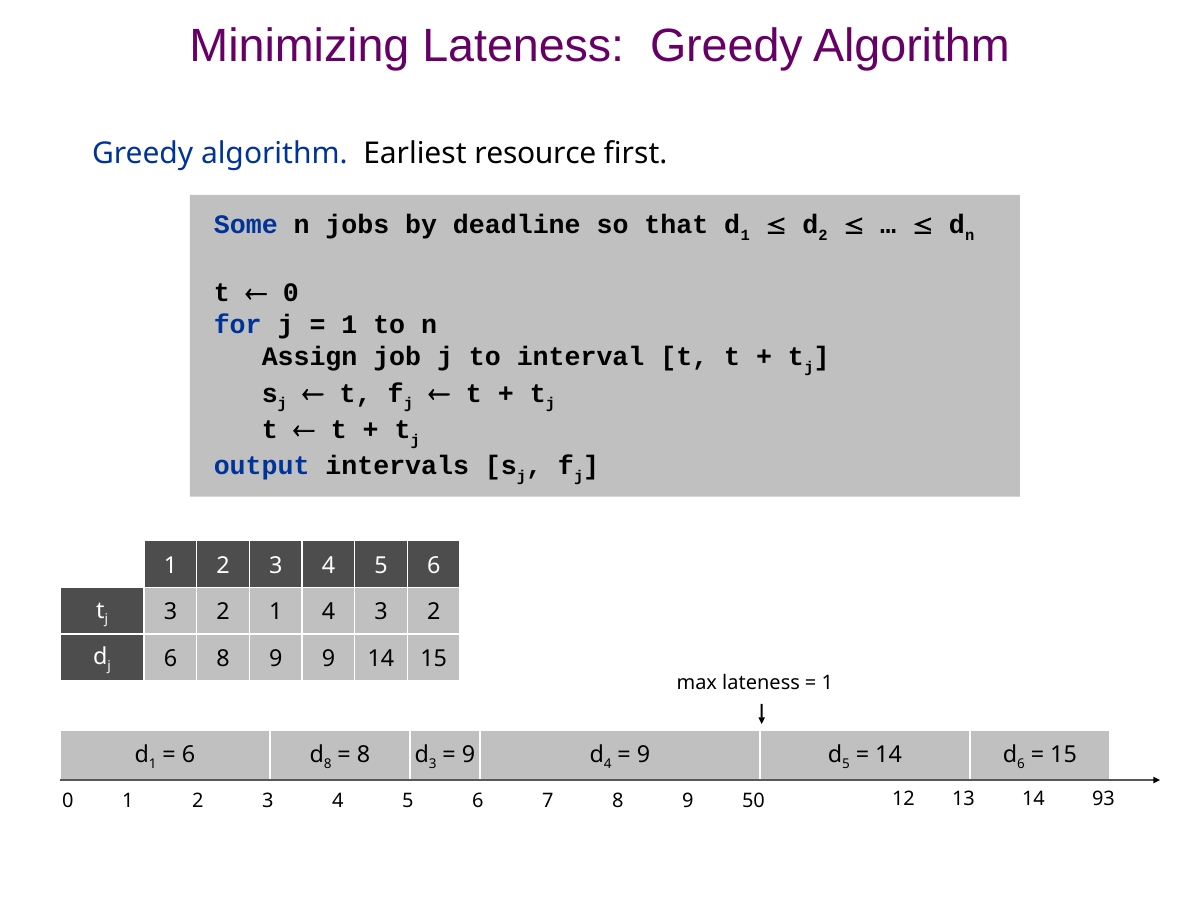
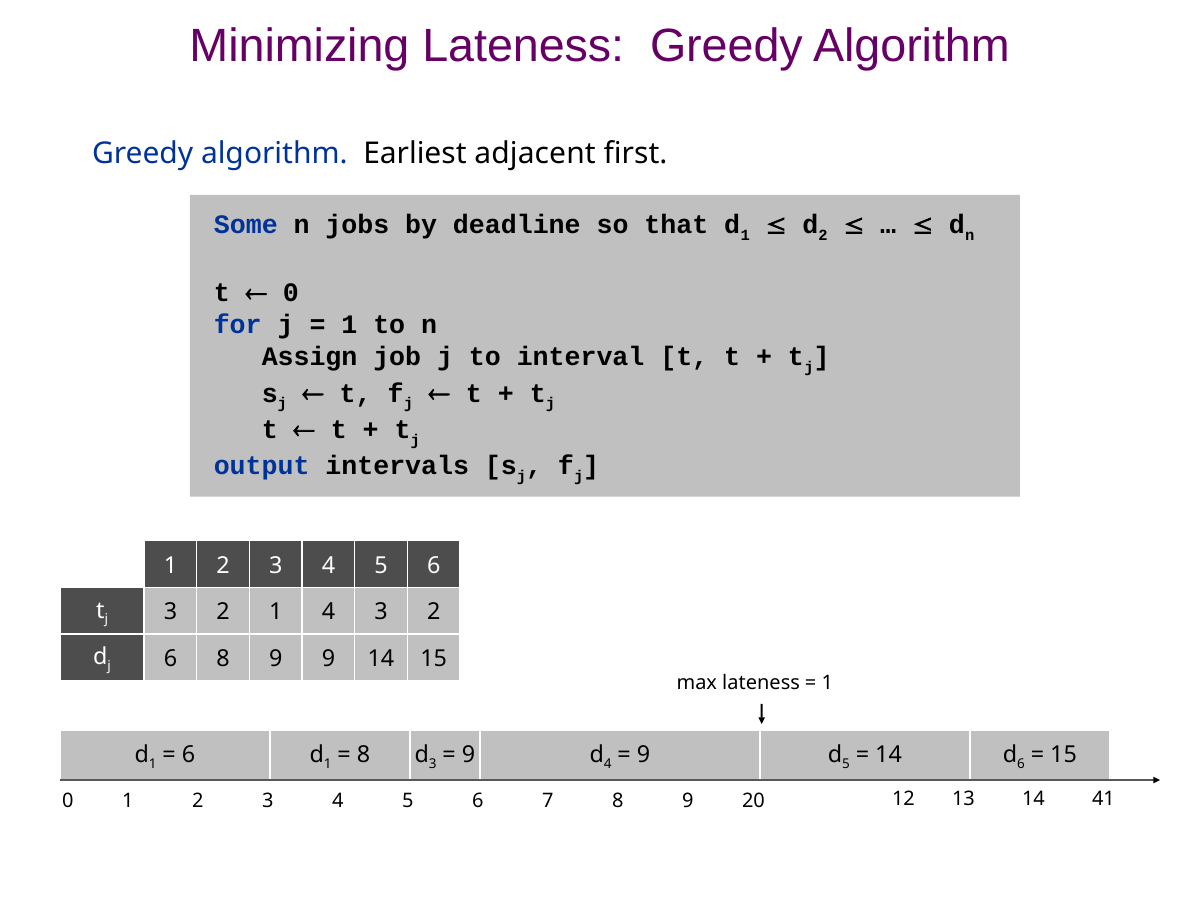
resource: resource -> adjacent (535, 153)
8: 8 -> 1 (328, 764)
50: 50 -> 20 (753, 801)
93: 93 -> 41 (1103, 799)
